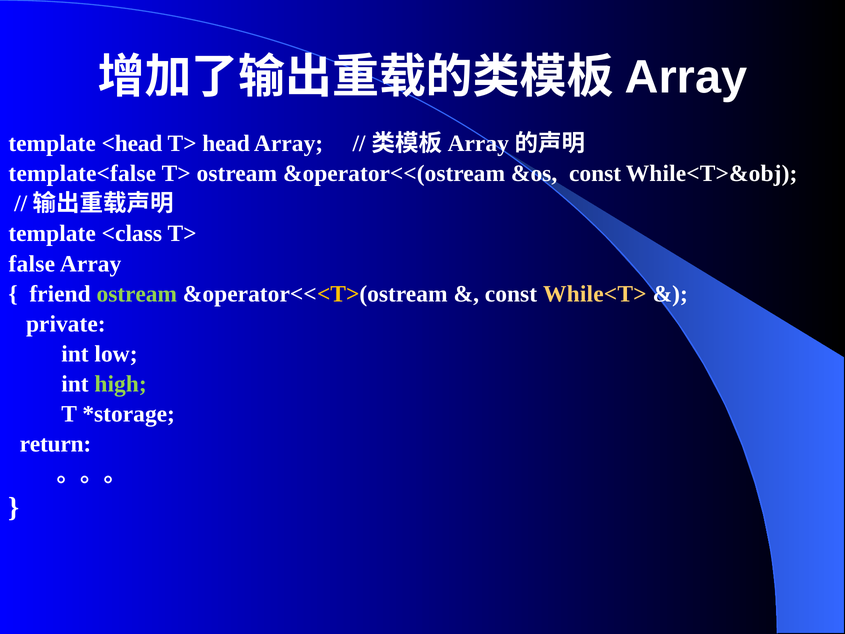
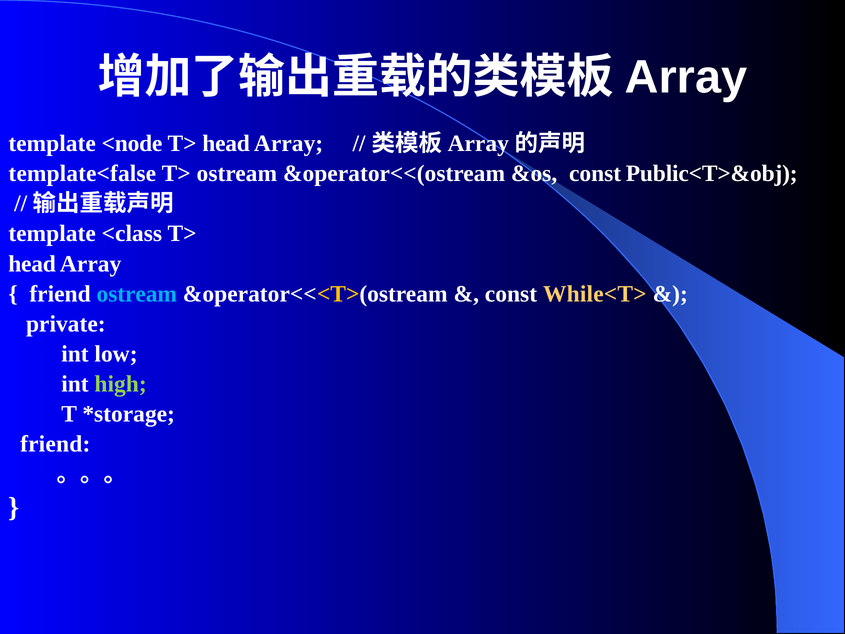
<head: <head -> <node (132, 144)
While<T>&obj: While<T>&obj -> Public<T>&obj (712, 174)
false: false -> head (32, 264)
ostream colour: light green -> light blue (137, 294)
return: return -> friend (55, 444)
